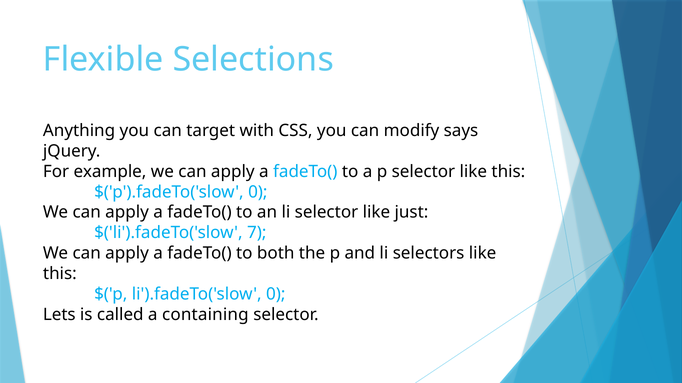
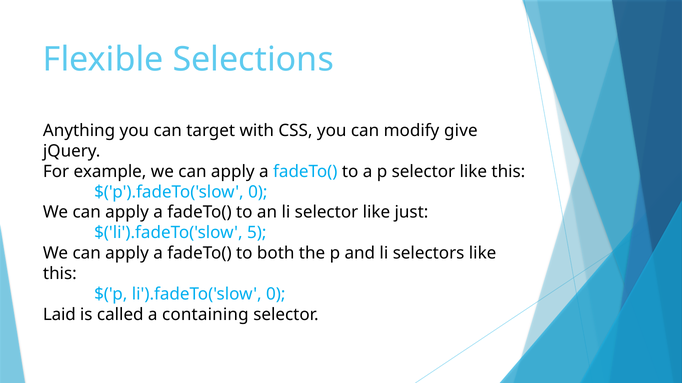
says: says -> give (461, 131)
7: 7 -> 5 (257, 233)
Lets: Lets -> Laid (59, 315)
